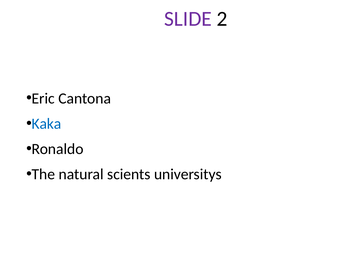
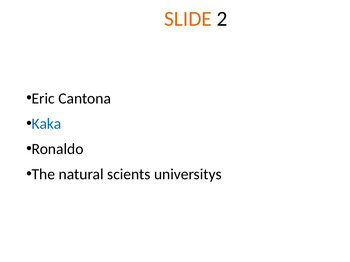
SLIDE colour: purple -> orange (188, 19)
